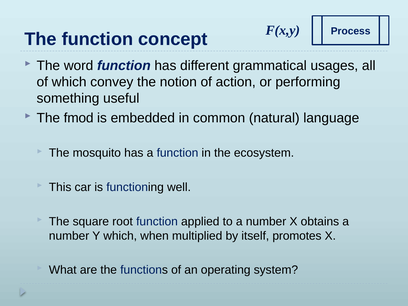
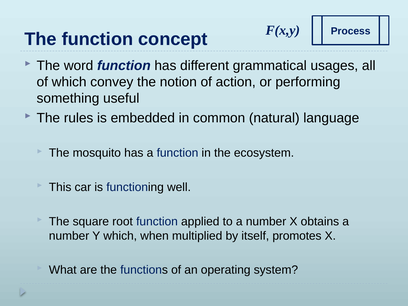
fmod: fmod -> rules (79, 118)
